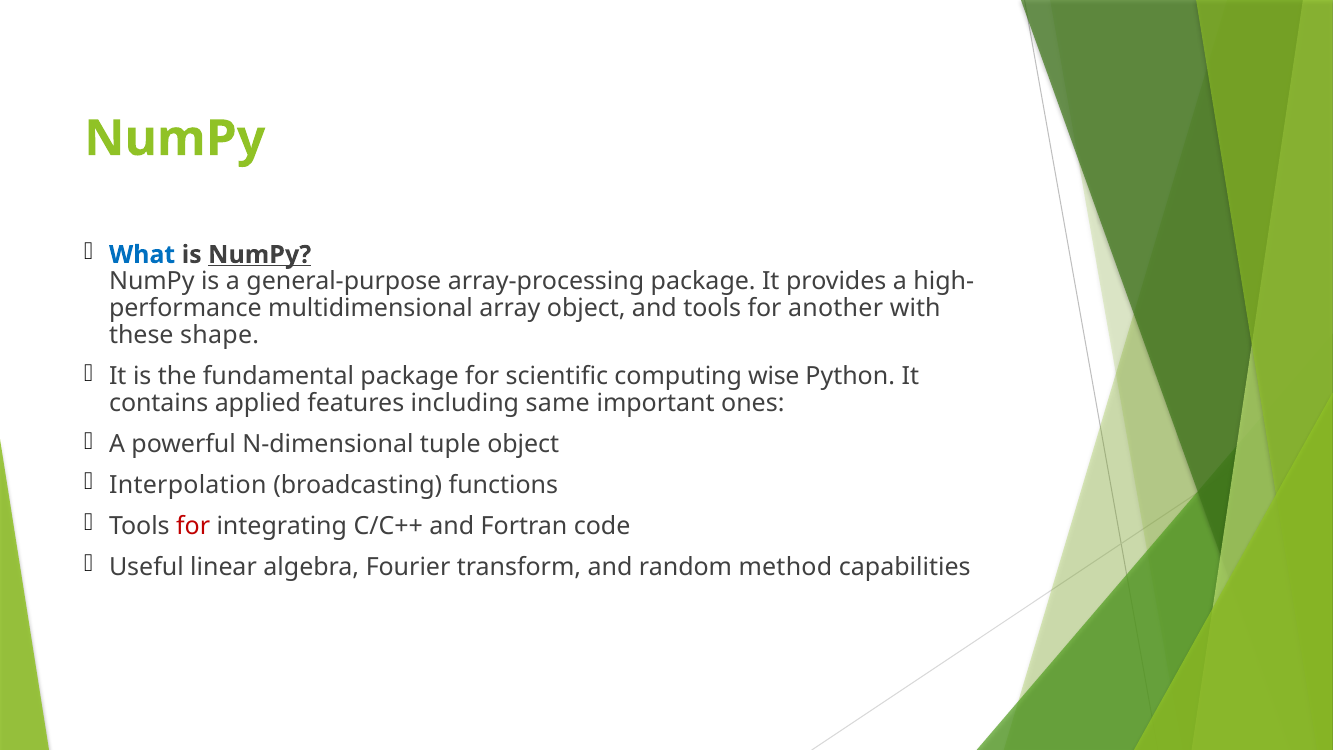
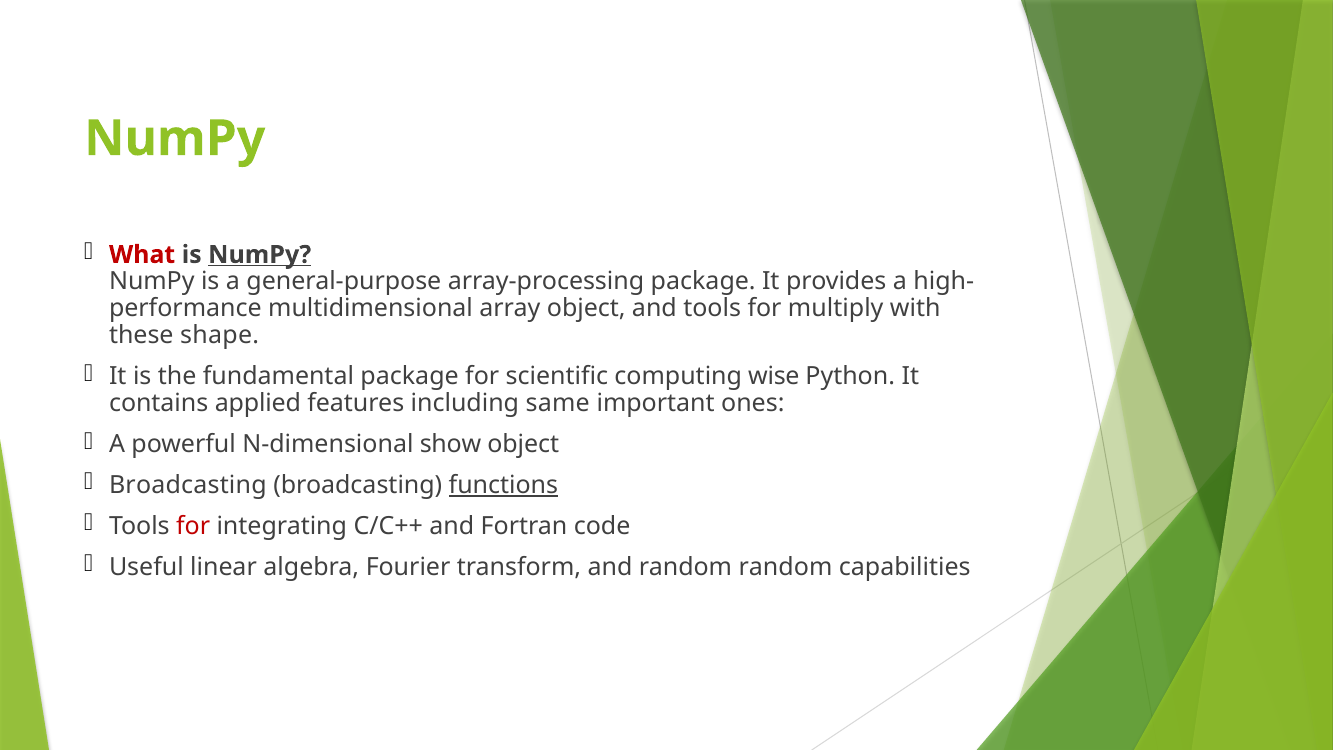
What colour: blue -> red (142, 255)
another: another -> multiply (836, 309)
tuple: tuple -> show (450, 444)
Interpolation: Interpolation -> Broadcasting (188, 485)
functions underline: none -> present (503, 485)
random method: method -> random (785, 567)
